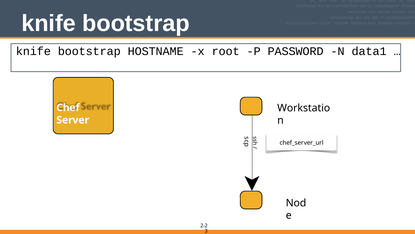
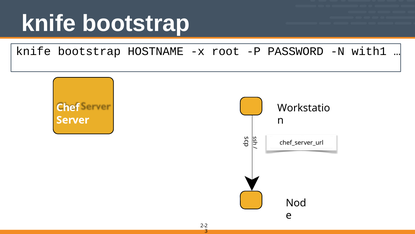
data1: data1 -> with1 (369, 51)
